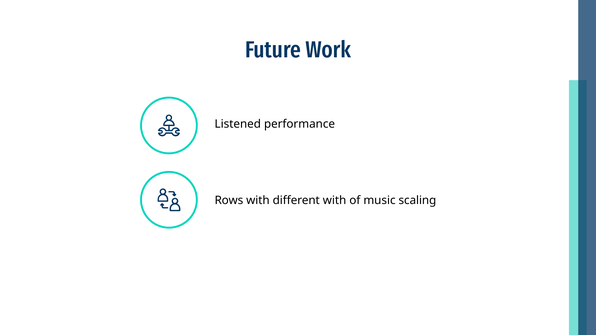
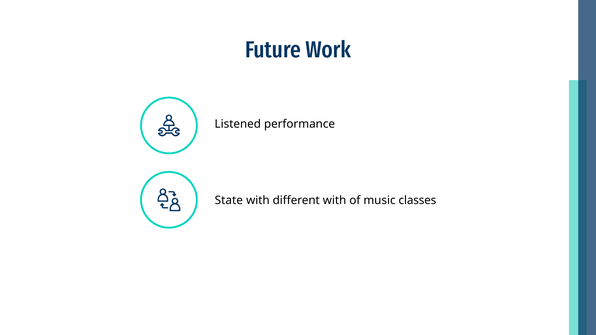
Rows: Rows -> State (229, 201)
scaling: scaling -> classes (417, 201)
